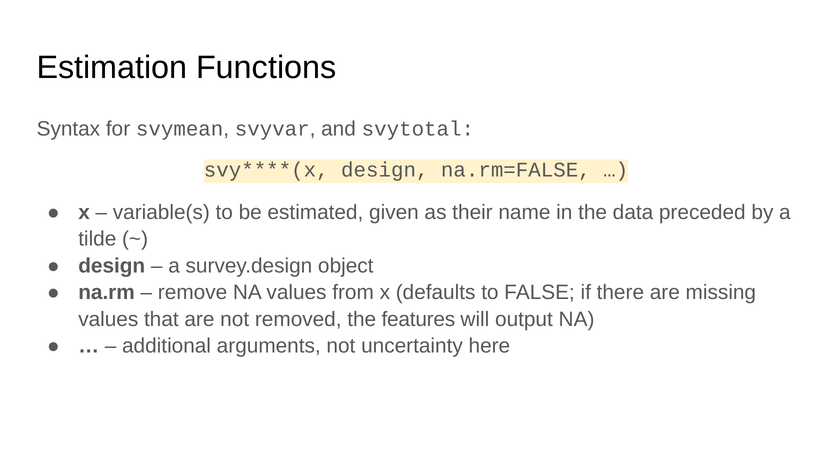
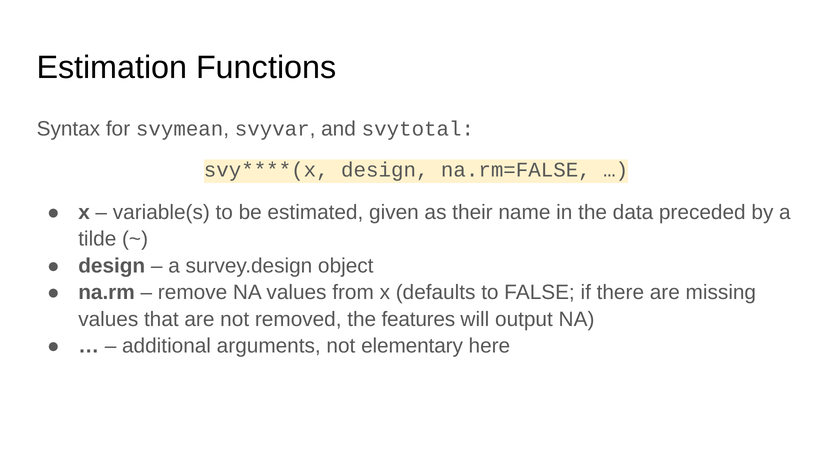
uncertainty: uncertainty -> elementary (412, 346)
